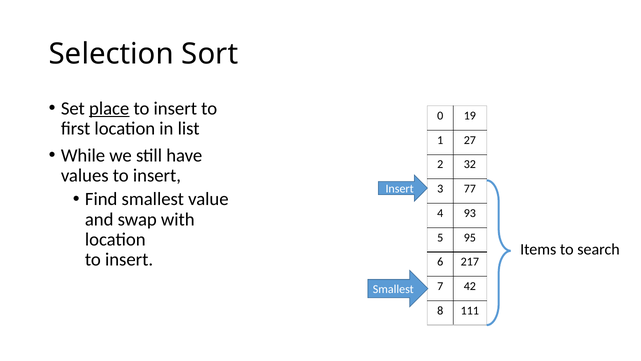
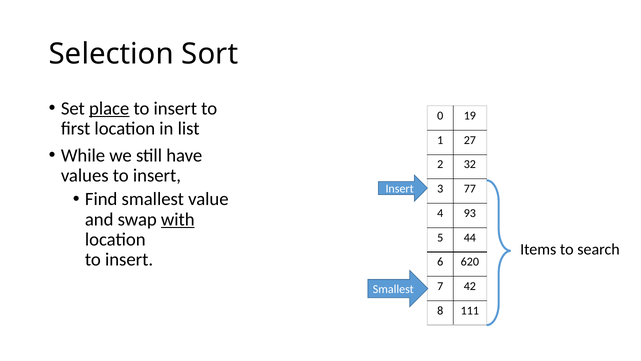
with underline: none -> present (178, 219)
95: 95 -> 44 (470, 237)
217: 217 -> 620 (470, 262)
